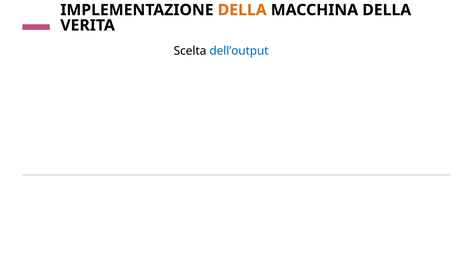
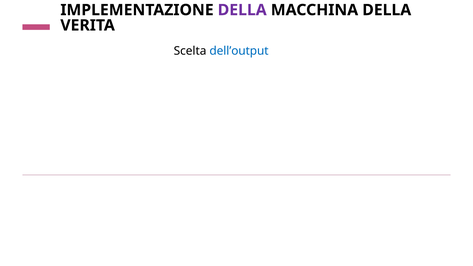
DELLA colour: orange -> purple (242, 10)
